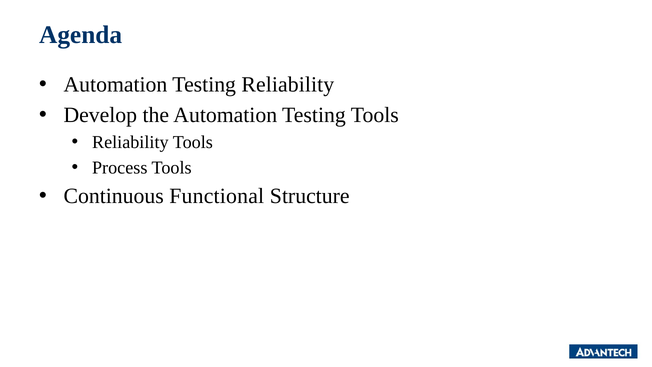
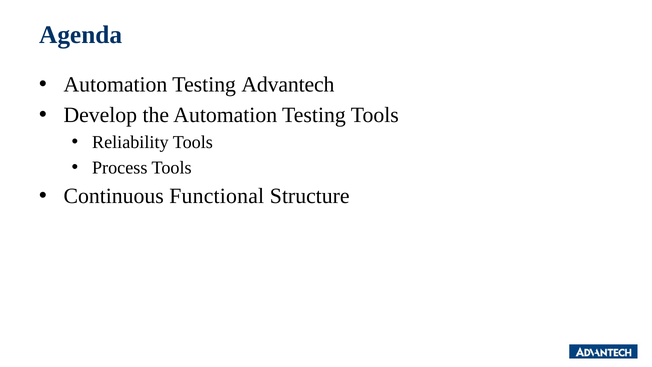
Testing Reliability: Reliability -> Advantech (288, 85)
